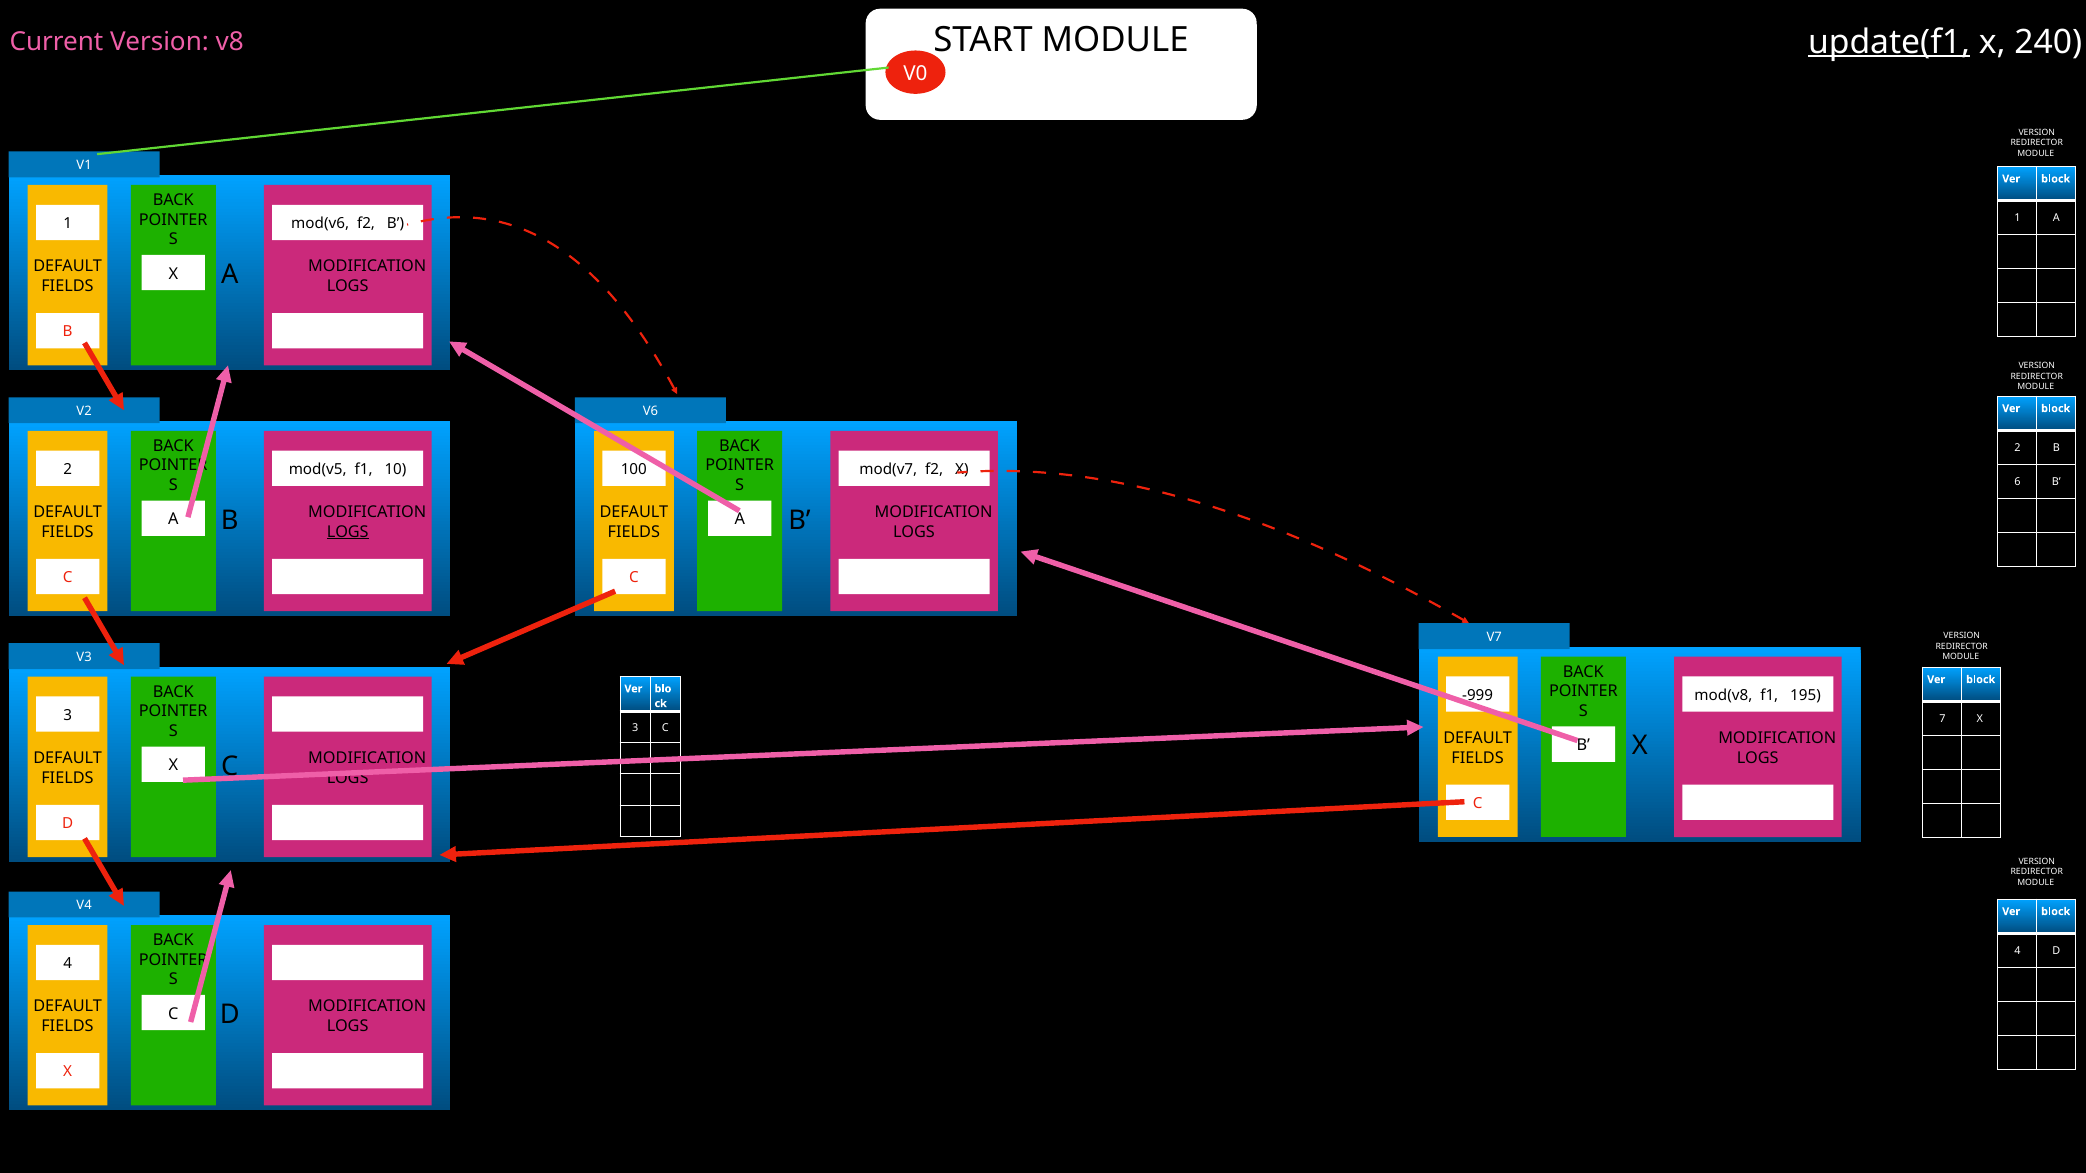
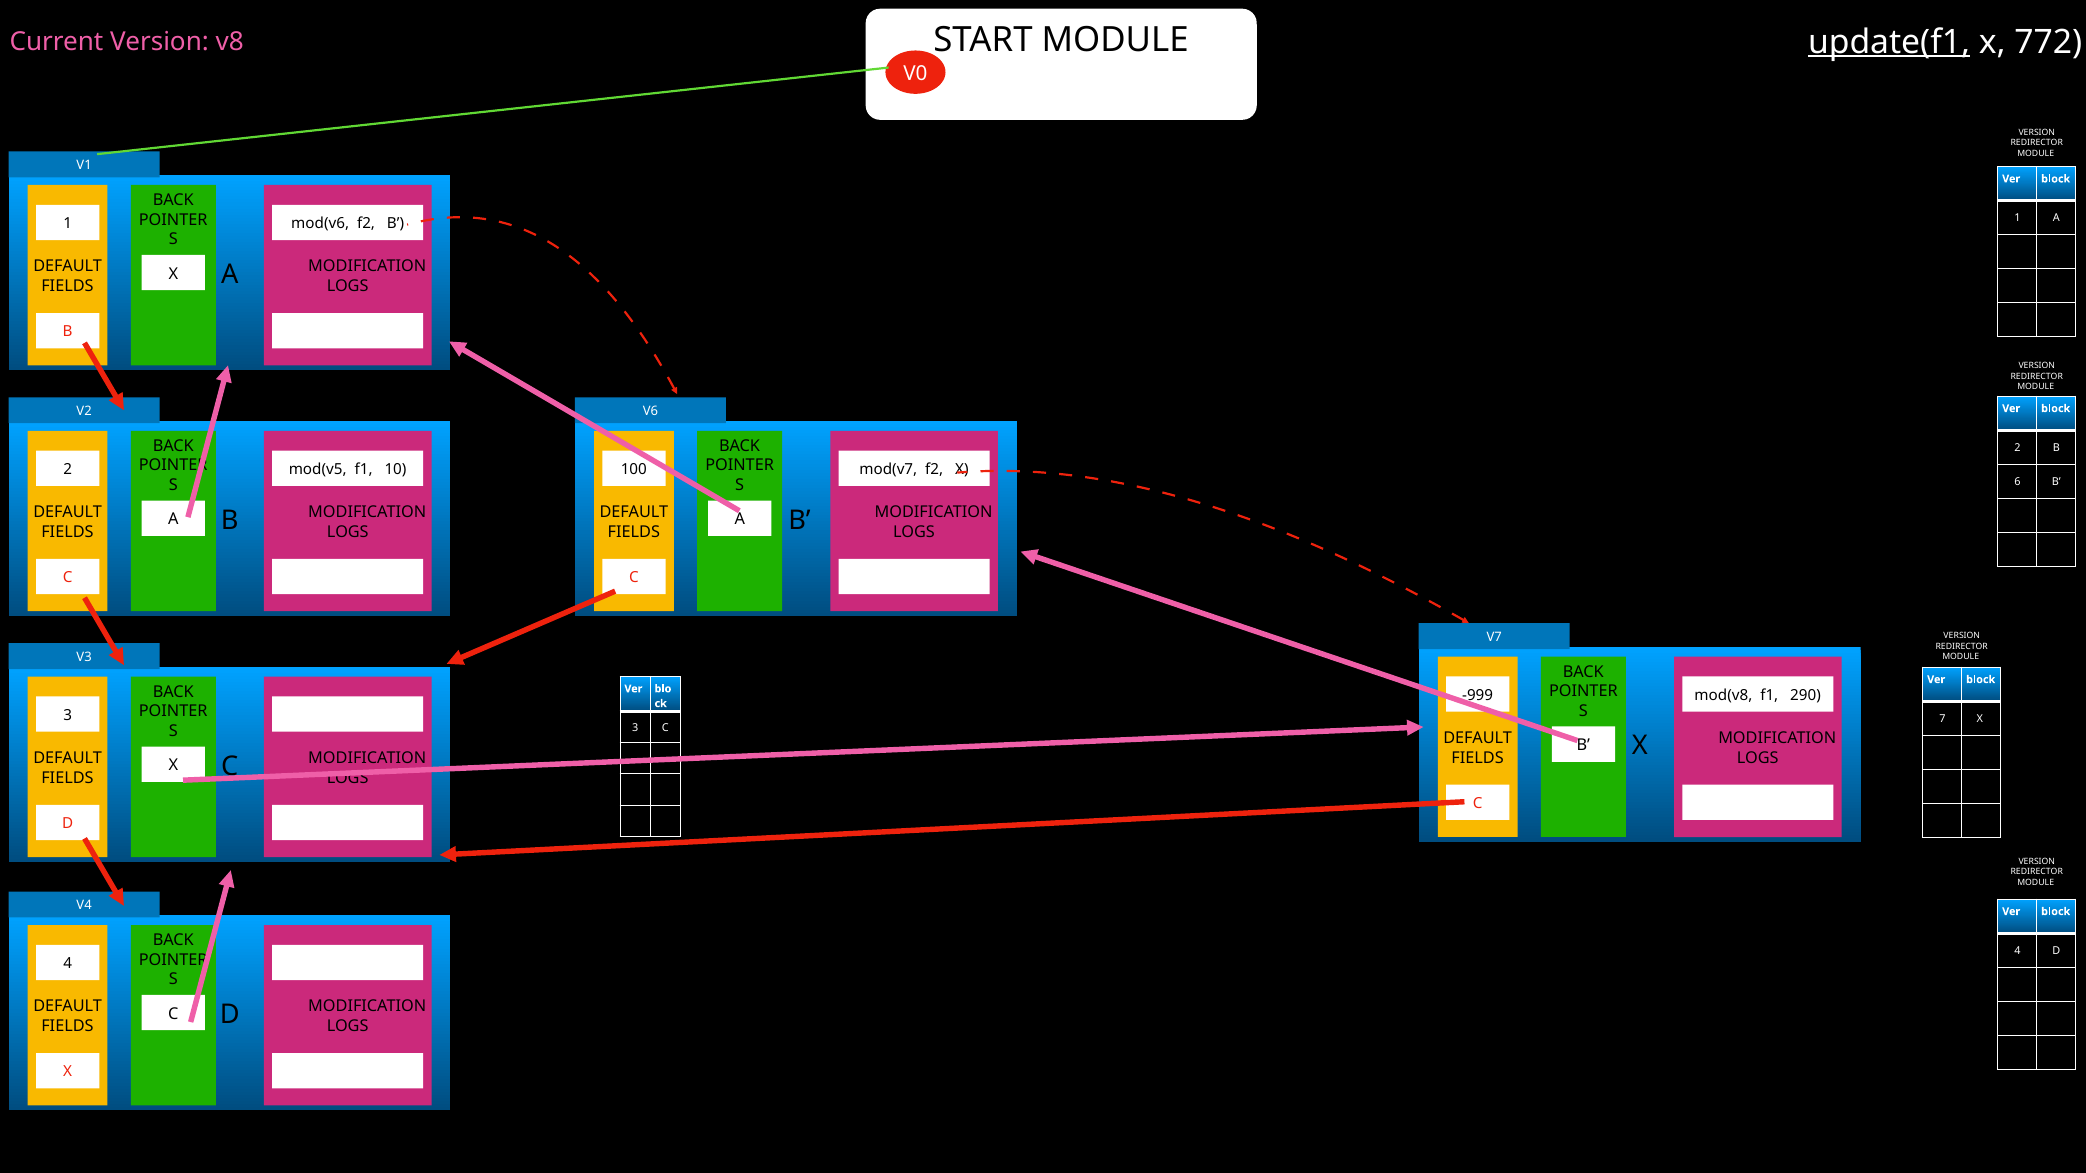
240: 240 -> 772 (2048, 42)
LOGS underline: present -> none (348, 532)
195: 195 -> 290 (1806, 695)
